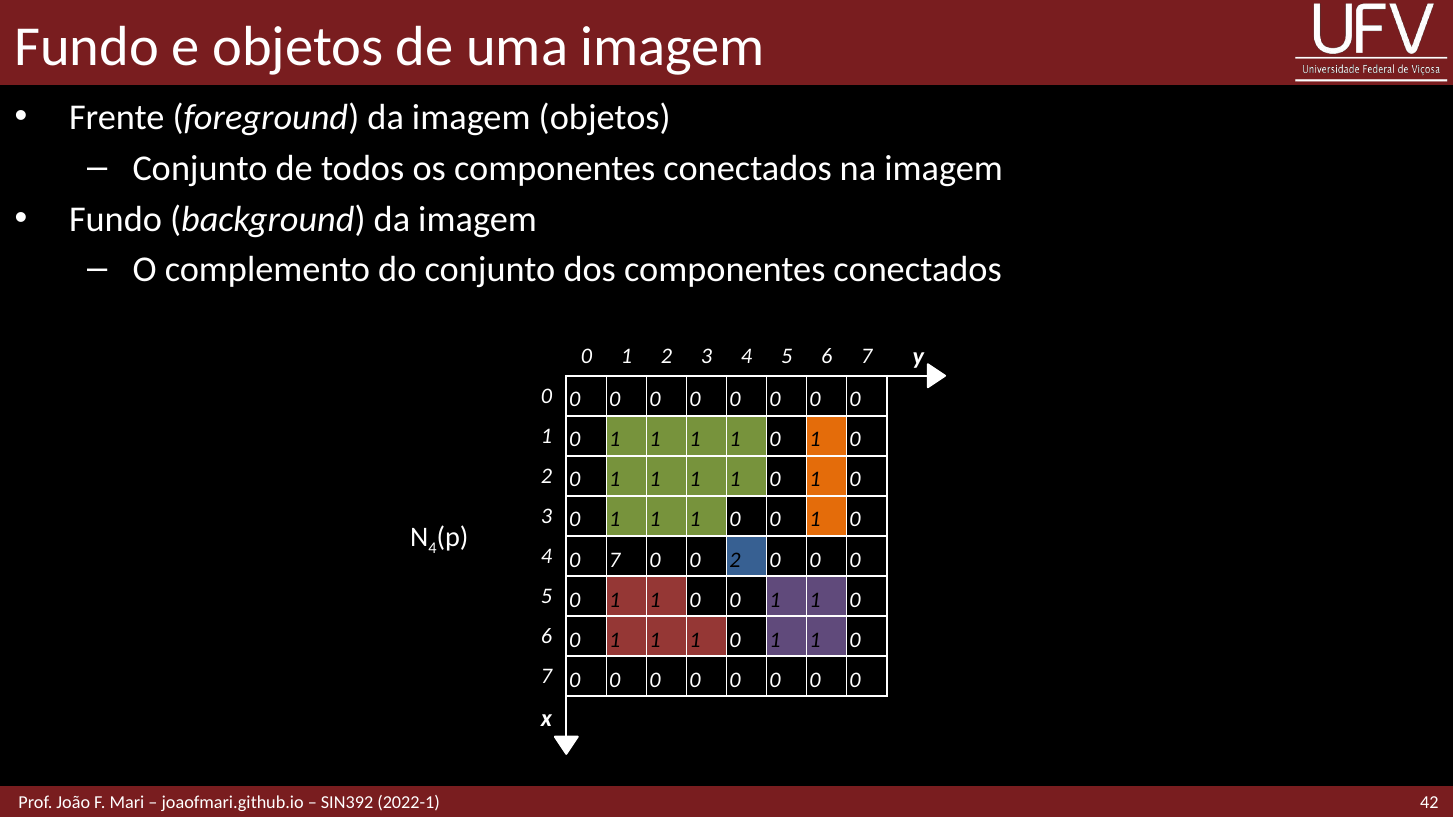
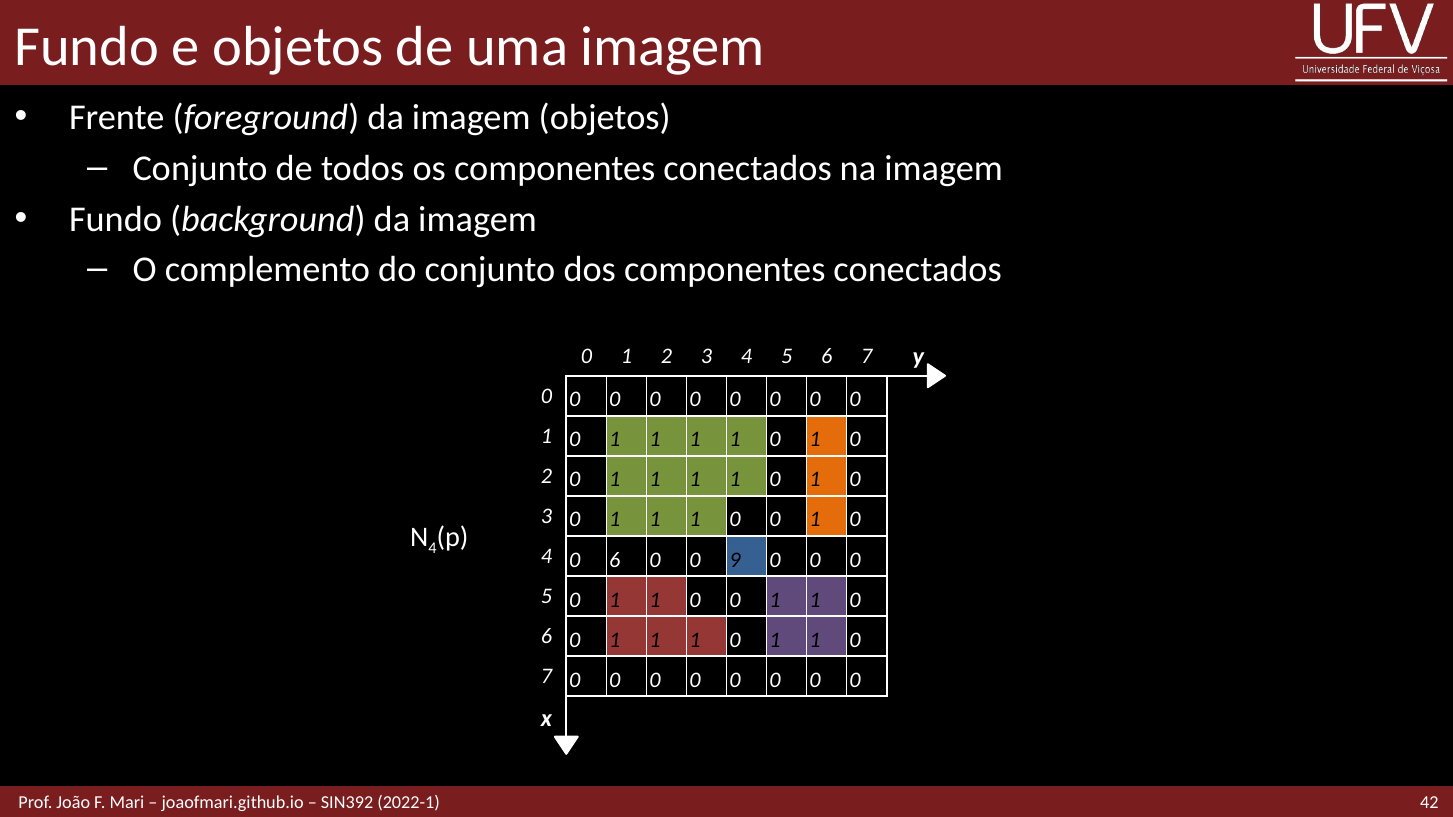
4 0 7: 7 -> 6 (615, 560)
0 0 2: 2 -> 9 (735, 560)
